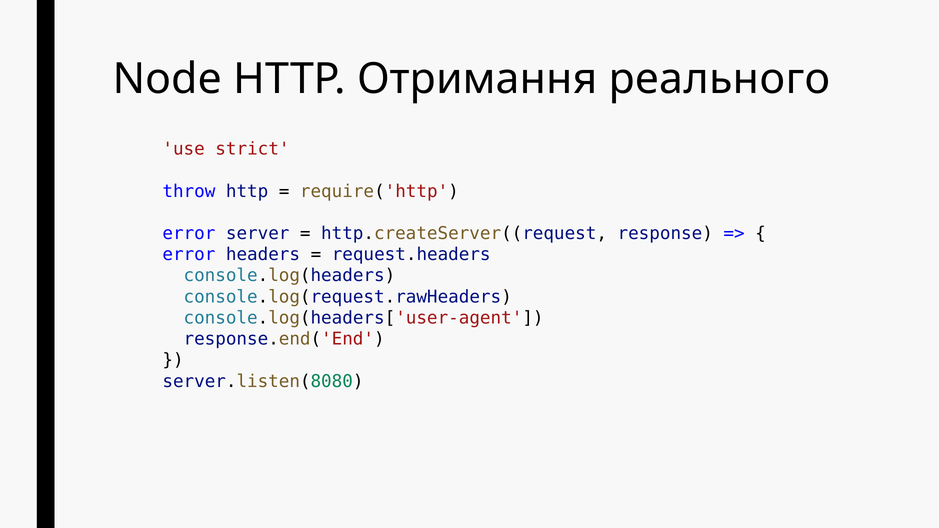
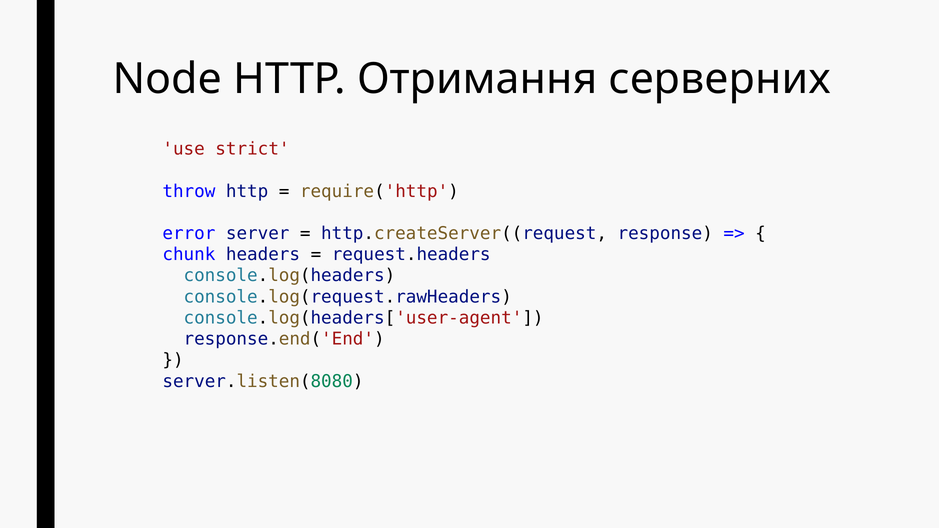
реального: реального -> серверних (720, 79)
error: error -> chunk (189, 255)
